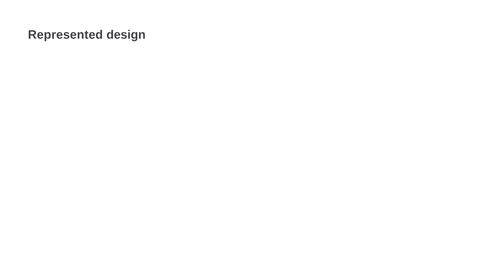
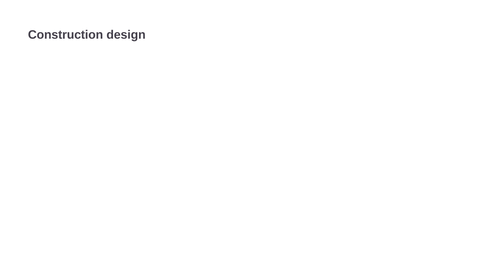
Represented: Represented -> Construction (66, 35)
